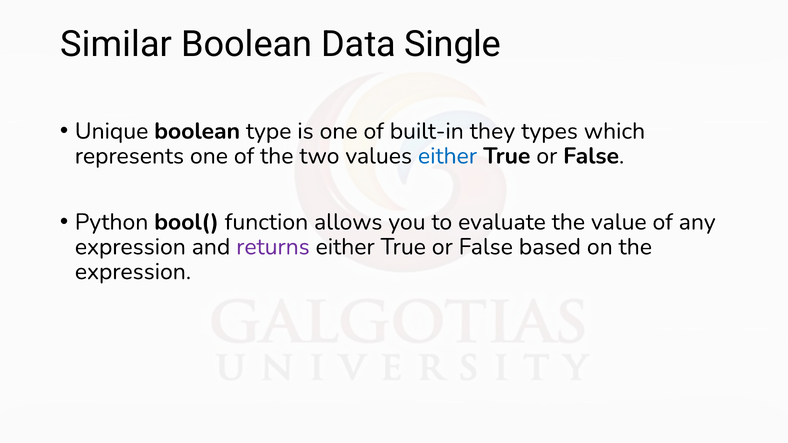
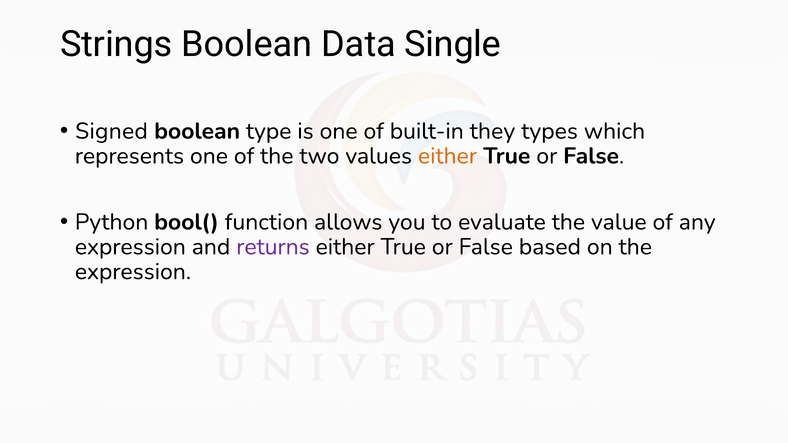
Similar: Similar -> Strings (116, 45)
Unique: Unique -> Signed (111, 131)
either colour: blue -> orange (447, 156)
